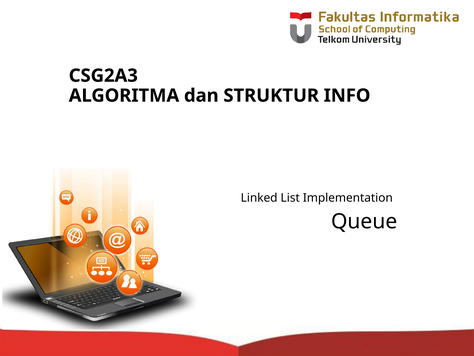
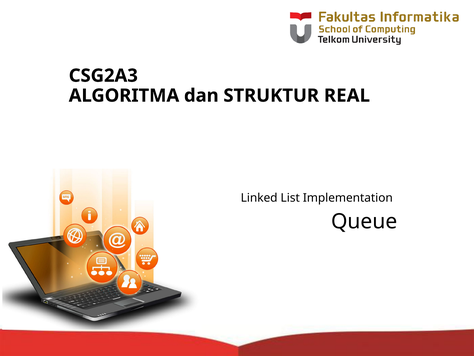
INFO: INFO -> REAL (347, 95)
